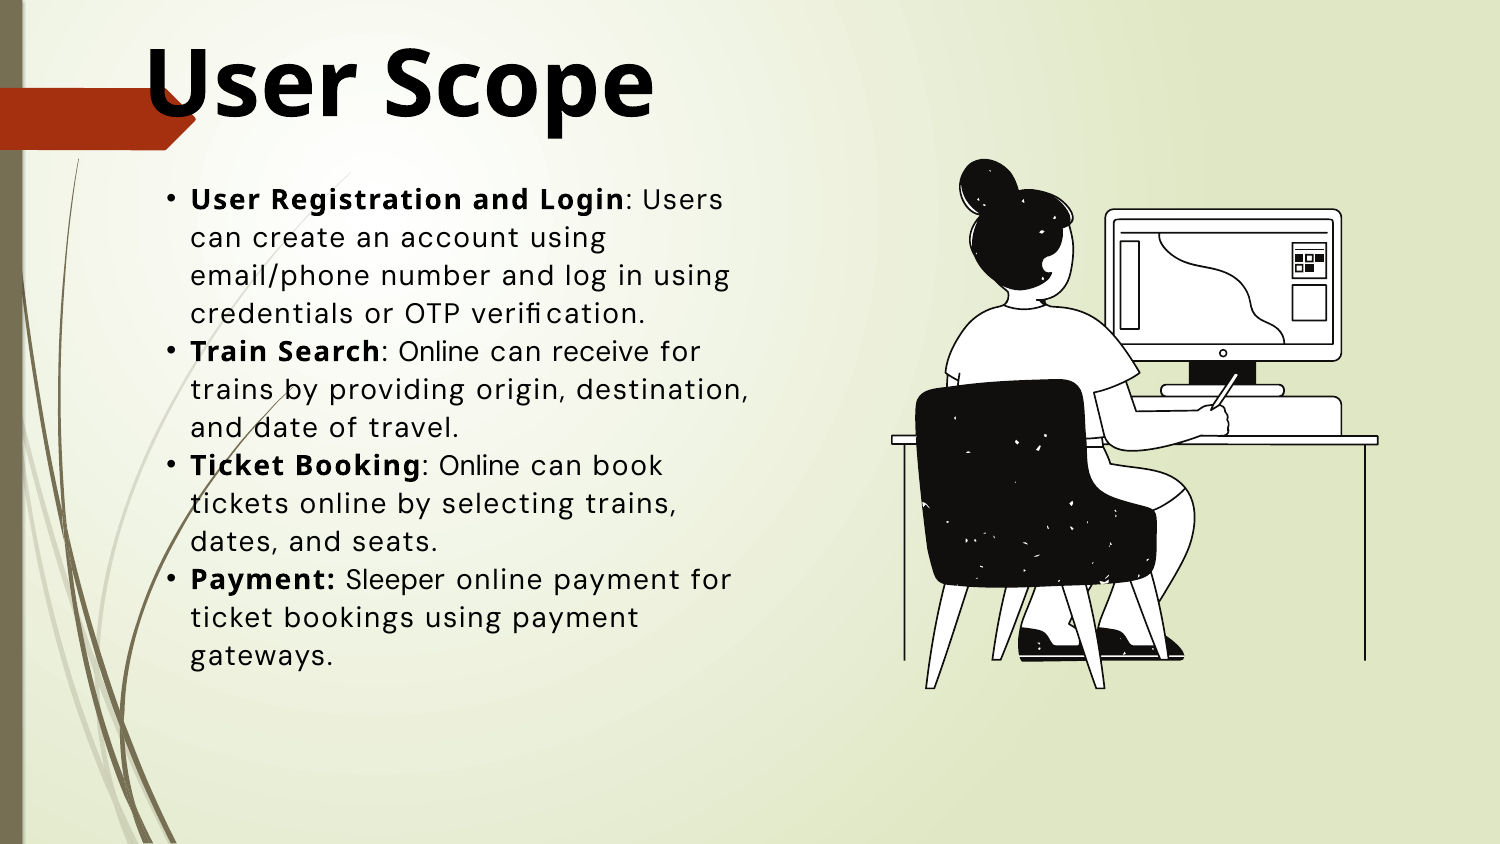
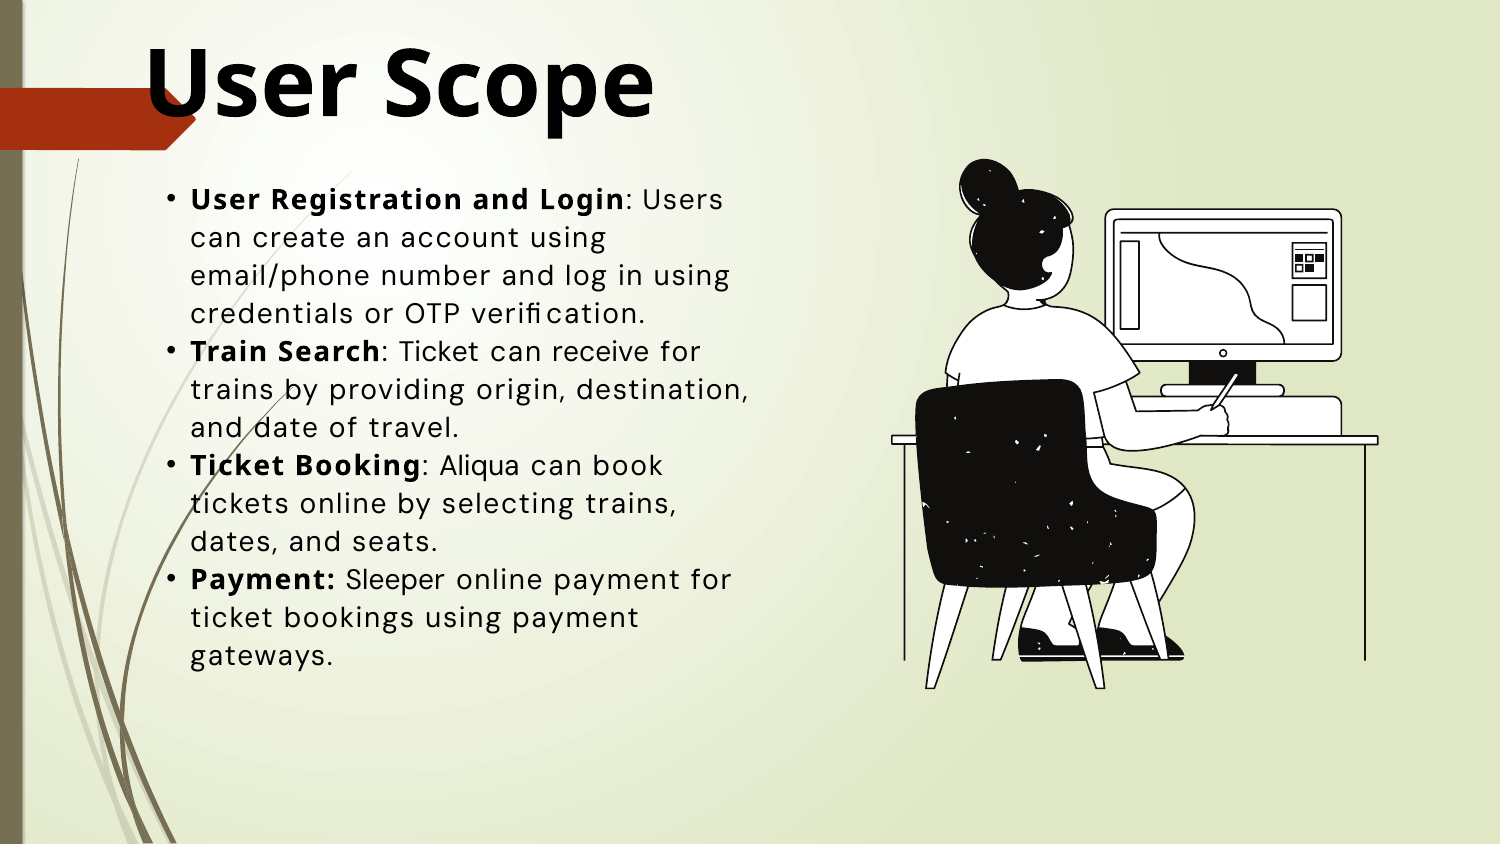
Online: Online -> Ticket (439, 352)
Online: Online -> Aliqua (479, 466)
